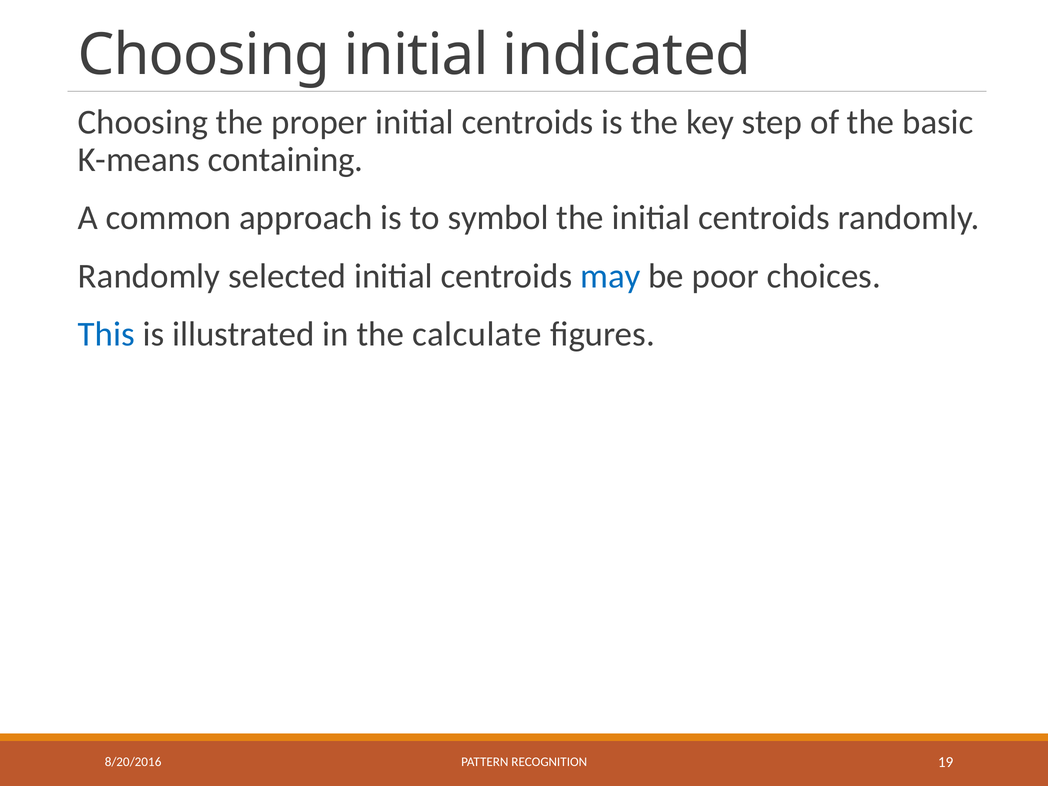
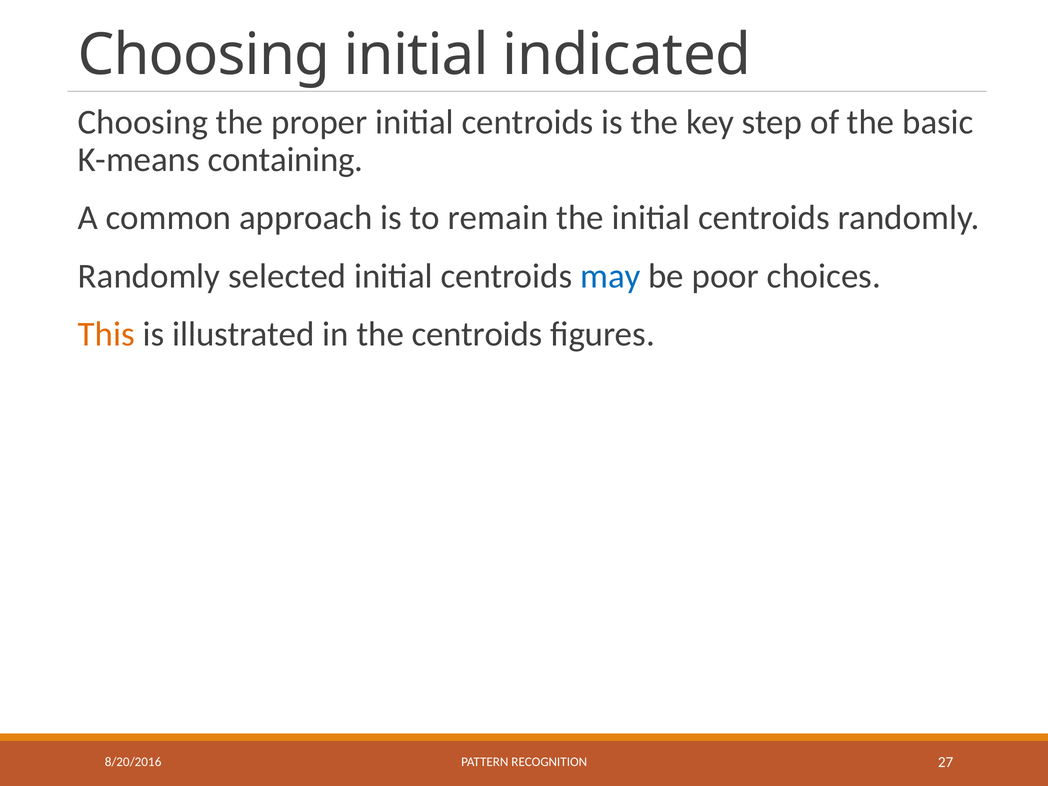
symbol: symbol -> remain (498, 218)
This colour: blue -> orange (106, 334)
the calculate: calculate -> centroids (477, 334)
19: 19 -> 27 (946, 762)
